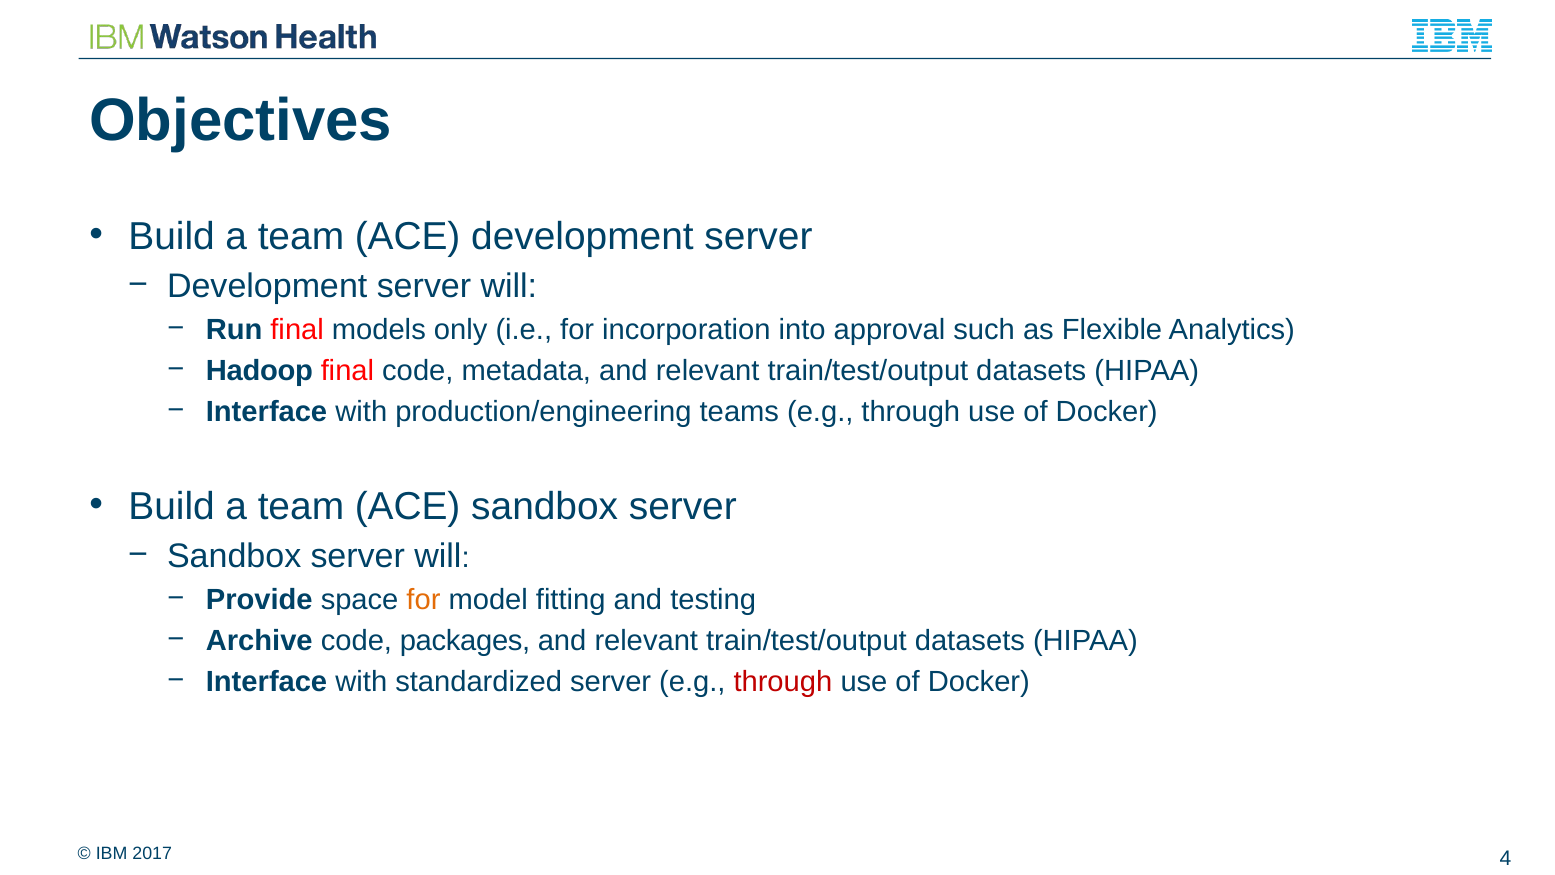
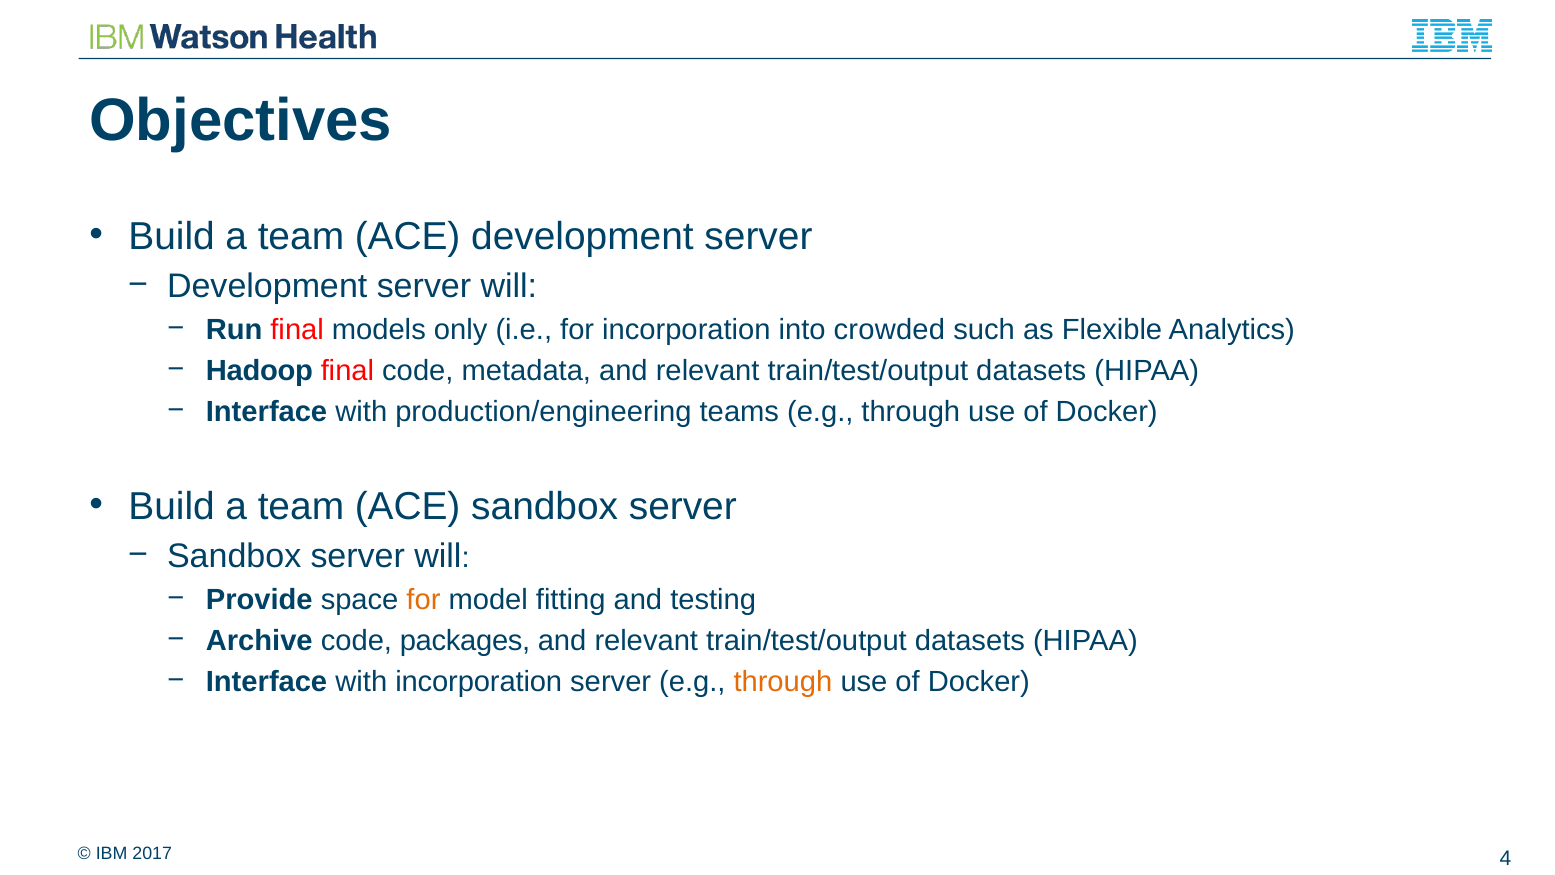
approval: approval -> crowded (889, 330)
with standardized: standardized -> incorporation (479, 681)
through colour: red -> orange (783, 681)
